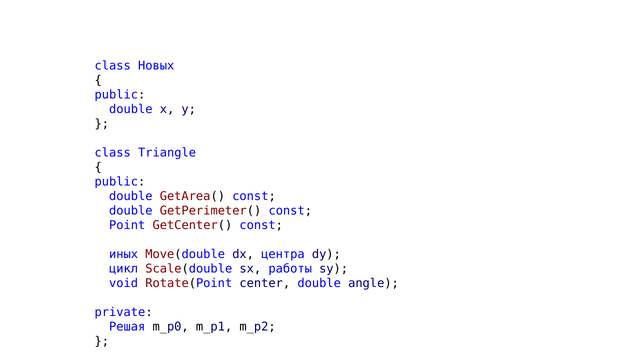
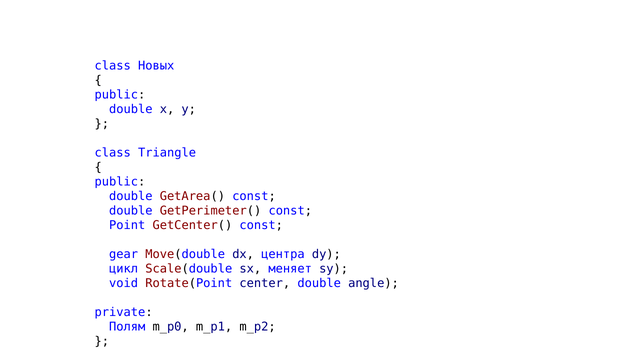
иных: иных -> gear (124, 254)
работы: работы -> меняет (290, 268)
Решая: Решая -> Полям (127, 326)
